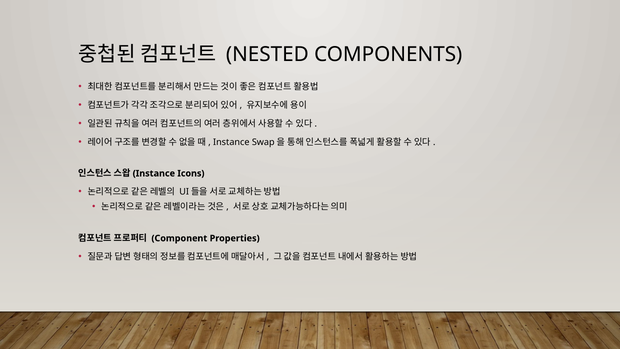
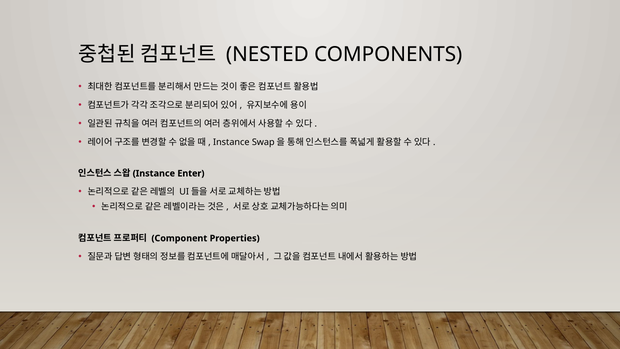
Icons: Icons -> Enter (191, 173)
